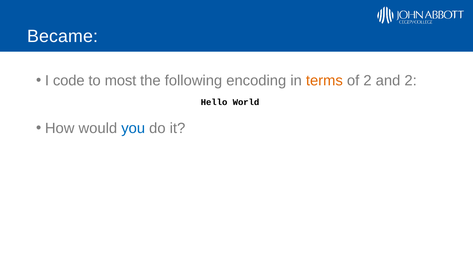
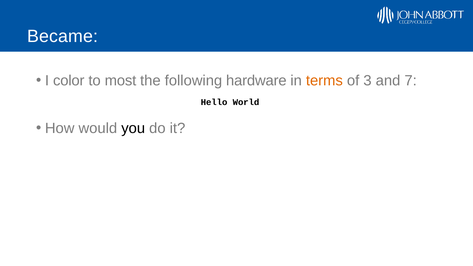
code: code -> color (69, 80)
encoding: encoding -> hardware (256, 80)
of 2: 2 -> 3 (368, 80)
and 2: 2 -> 7 (411, 80)
you colour: blue -> black (133, 128)
